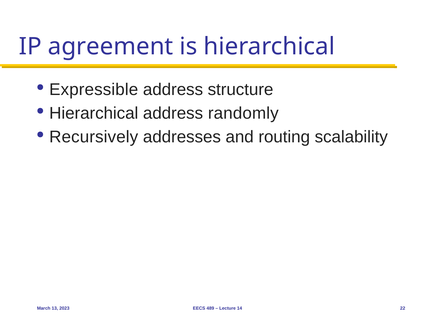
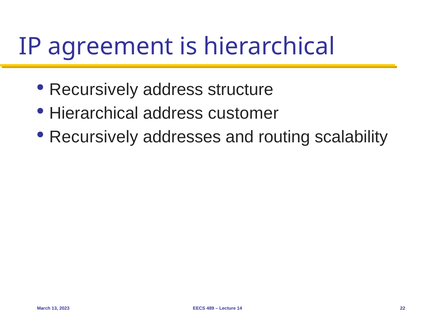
Expressible: Expressible -> Recursively (94, 90)
randomly: randomly -> customer (243, 113)
